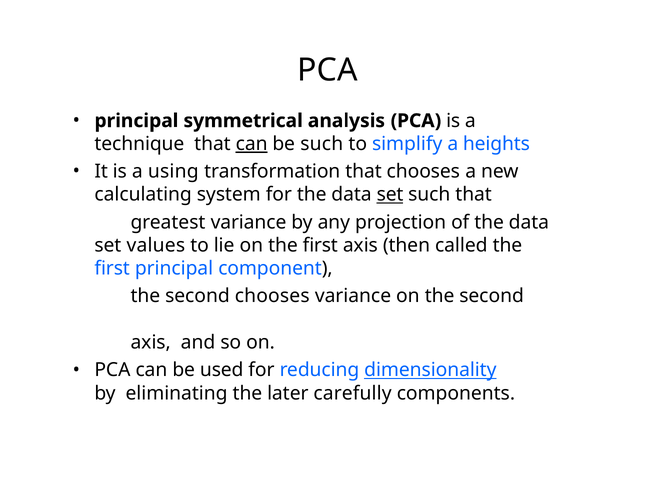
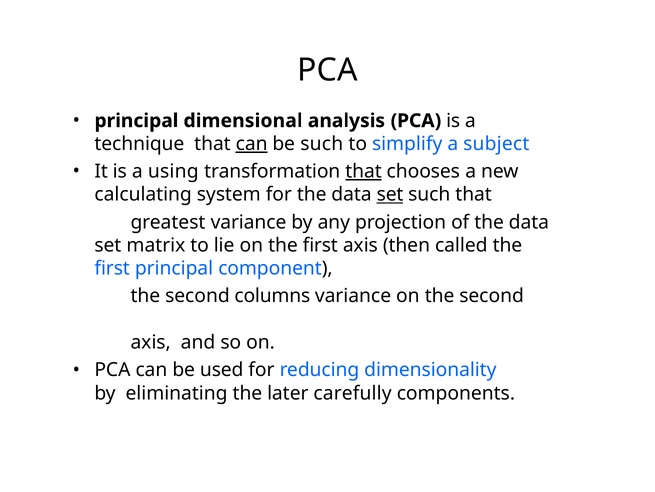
symmetrical: symmetrical -> dimensional (243, 121)
heights: heights -> subject (496, 144)
that underline: none -> present (364, 171)
values: values -> matrix (156, 245)
second chooses: chooses -> columns (272, 296)
dimensionality underline: present -> none (430, 370)
